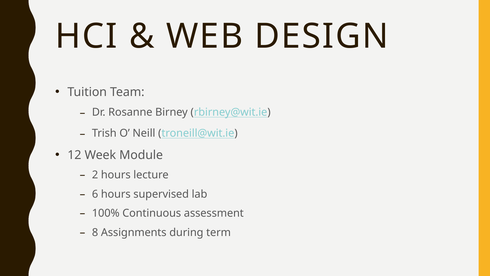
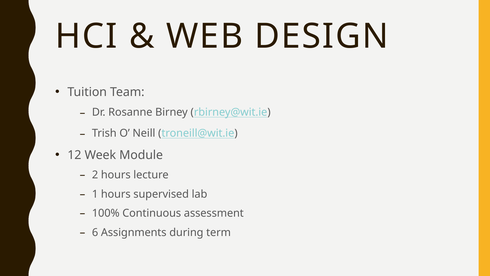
6: 6 -> 1 (95, 194)
8: 8 -> 6 (95, 232)
